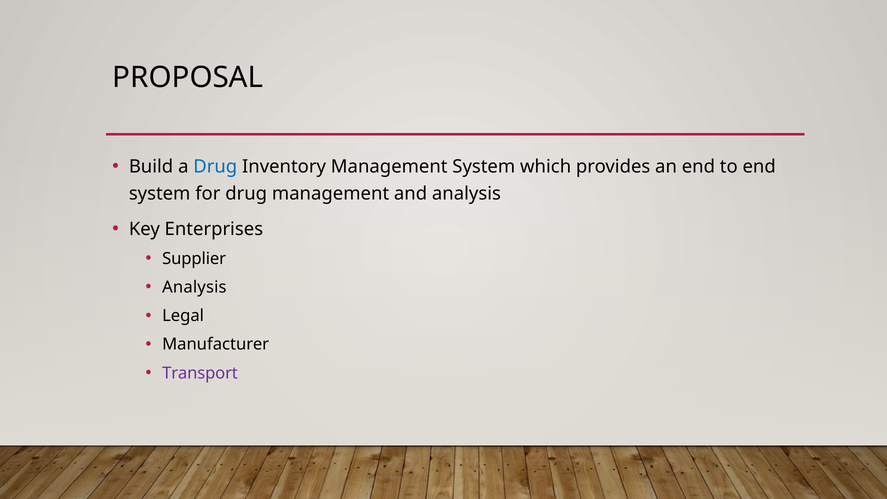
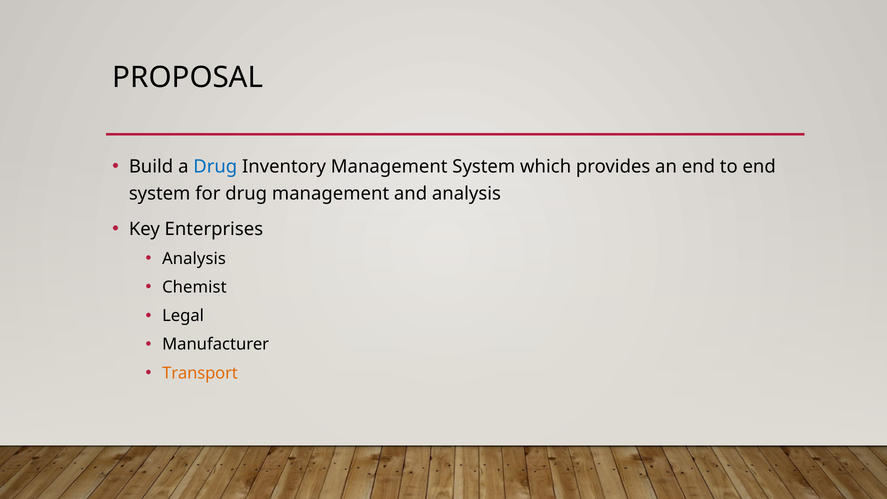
Supplier: Supplier -> Analysis (194, 259)
Analysis: Analysis -> Chemist (194, 287)
Transport colour: purple -> orange (200, 373)
